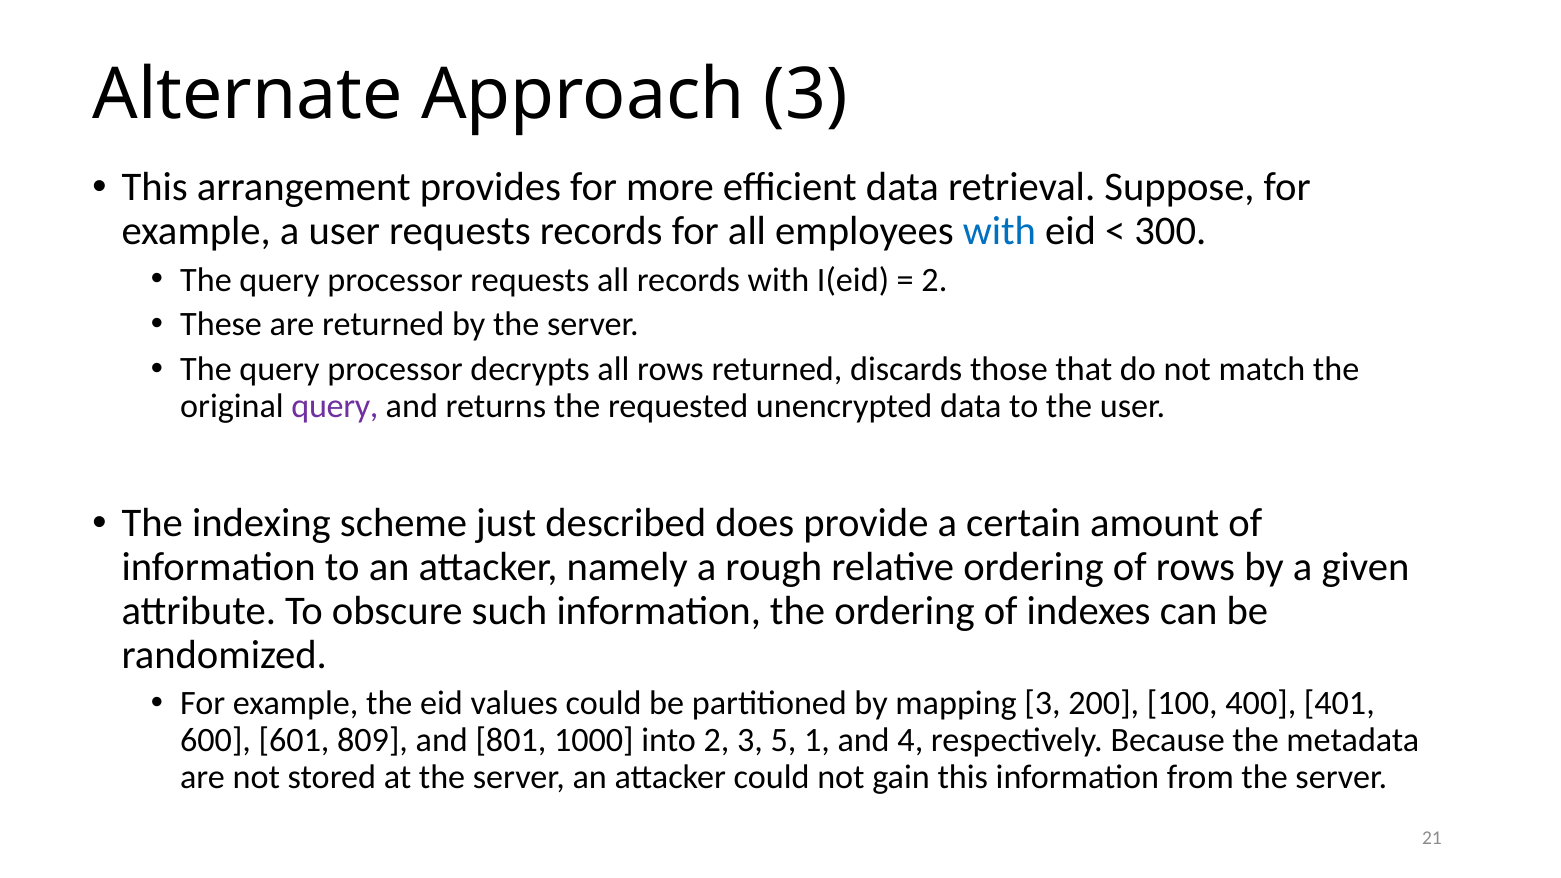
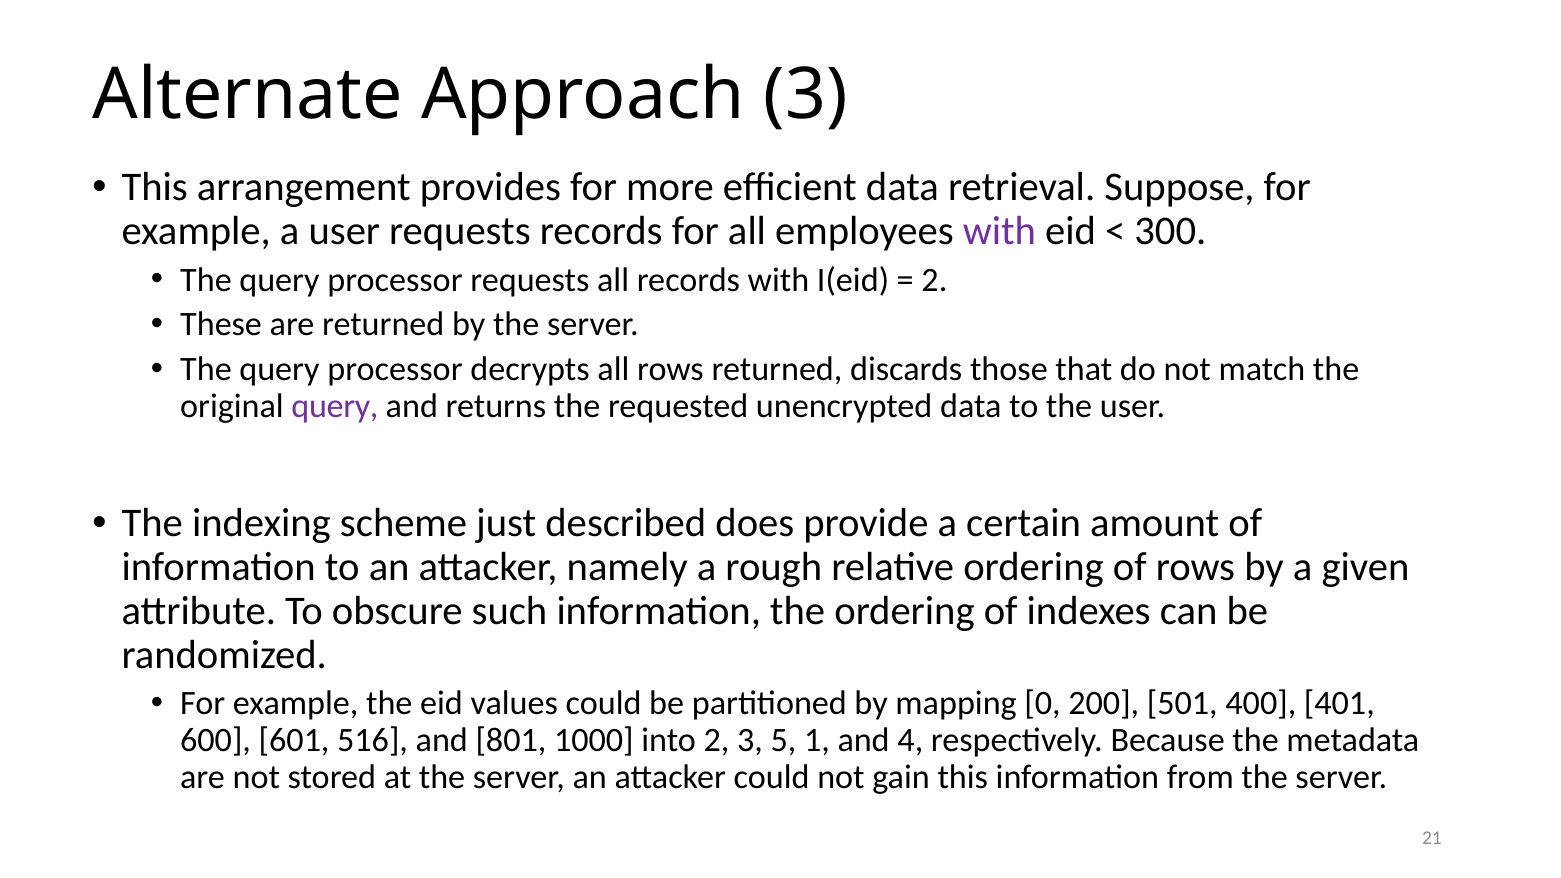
with colour: blue -> purple (999, 231)
mapping 3: 3 -> 0 (1043, 704)
100: 100 -> 501 (1182, 704)
809: 809 -> 516 (373, 740)
